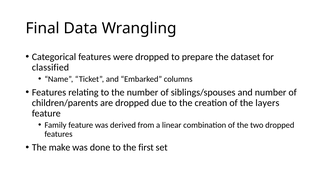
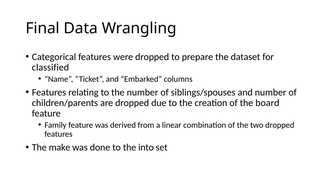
layers: layers -> board (267, 103)
first: first -> into (146, 147)
